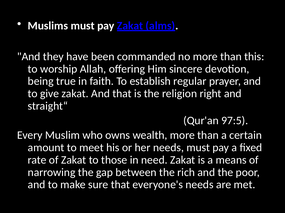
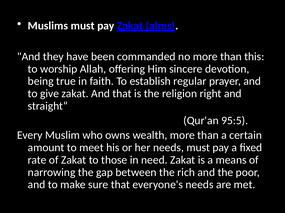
97:5: 97:5 -> 95:5 (235, 121)
